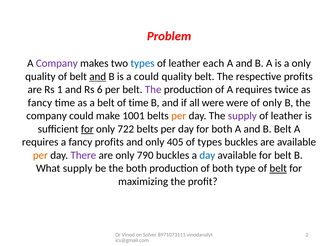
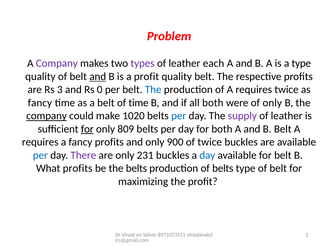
types colour: blue -> purple (143, 63)
a only: only -> type (301, 63)
a could: could -> profit (146, 77)
1: 1 -> 3 (60, 90)
6: 6 -> 0 (100, 90)
The colour: purple -> blue (153, 90)
all were: were -> both (213, 103)
company underline: none -> present (47, 116)
1001: 1001 -> 1020 (134, 116)
per colour: orange -> blue (179, 116)
722: 722 -> 809 (126, 129)
405: 405 -> 900 (175, 142)
of types: types -> twice (210, 142)
per colour: orange -> blue (40, 155)
790: 790 -> 231 (145, 155)
What supply: supply -> profits (78, 168)
the both: both -> belts (136, 168)
of both: both -> belts (223, 168)
belt underline: present -> none (278, 168)
